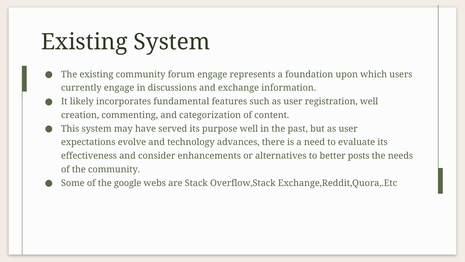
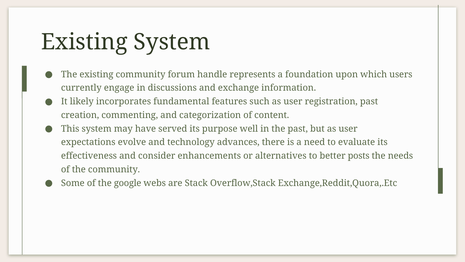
forum engage: engage -> handle (212, 74)
registration well: well -> past (369, 101)
